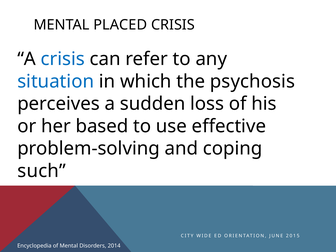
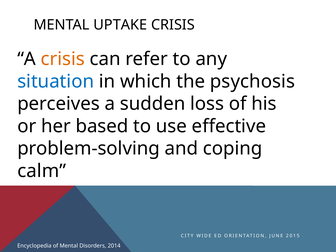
PLACED: PLACED -> UPTAKE (120, 25)
crisis colour: blue -> orange (63, 59)
such: such -> calm (42, 171)
